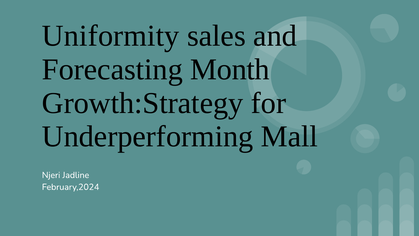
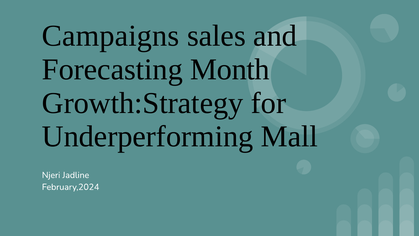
Uniformity: Uniformity -> Campaigns (111, 36)
